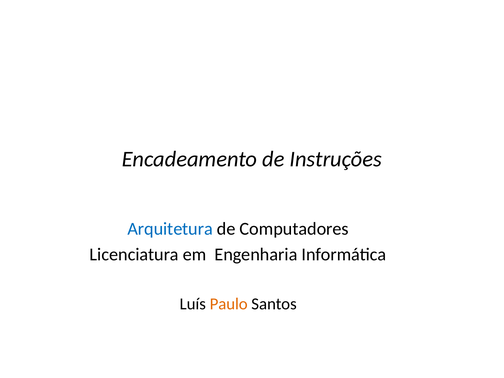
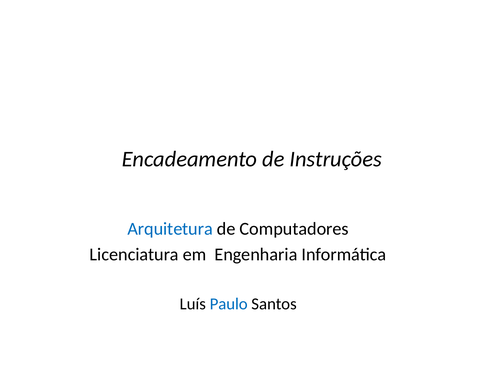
Paulo colour: orange -> blue (229, 304)
